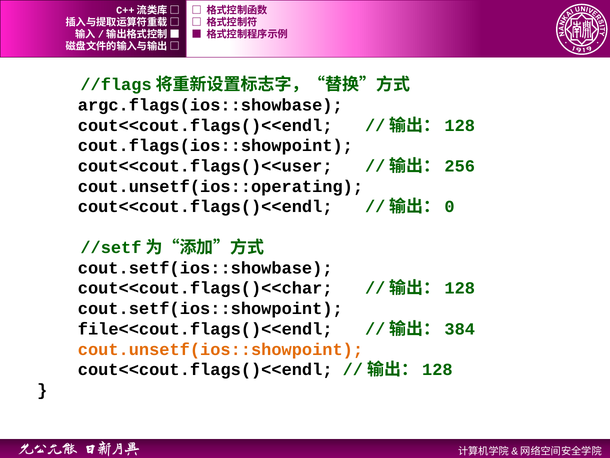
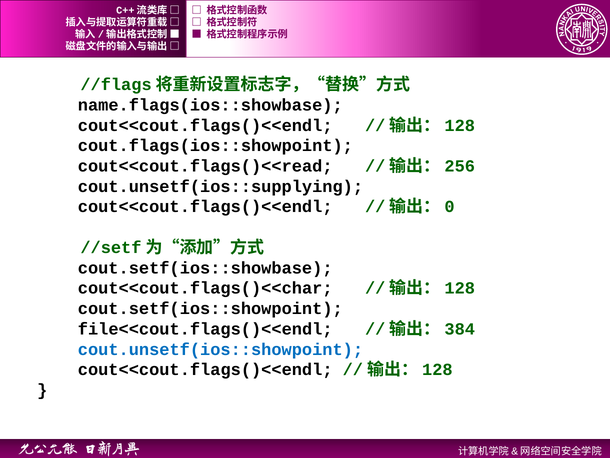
argc.flags(ios::showbase: argc.flags(ios::showbase -> name.flags(ios::showbase (210, 105)
cout<<cout.flags()<<user: cout<<cout.flags()<<user -> cout<<cout.flags()<<read (205, 166)
cout.unsetf(ios::operating: cout.unsetf(ios::operating -> cout.unsetf(ios::supplying (220, 186)
cout.unsetf(ios::showpoint colour: orange -> blue (220, 349)
